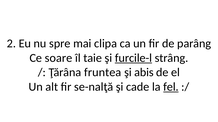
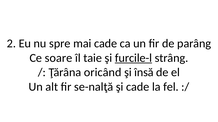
mai clipa: clipa -> cade (106, 44)
fruntea: fruntea -> oricând (103, 73)
abis: abis -> însă (144, 73)
fel underline: present -> none (171, 87)
